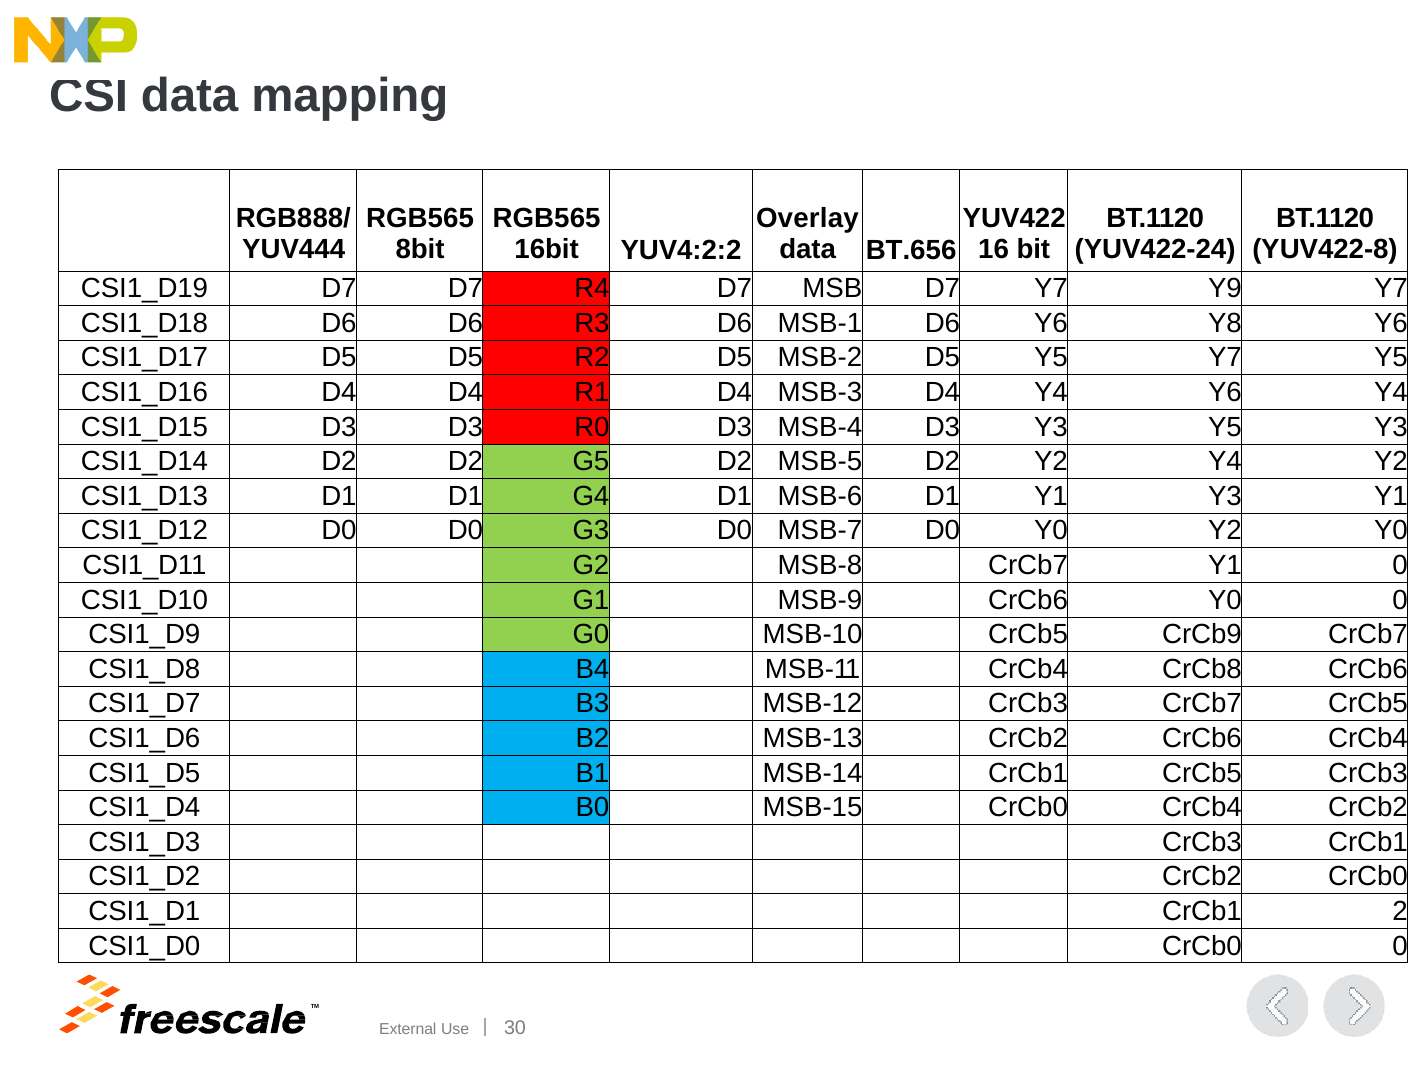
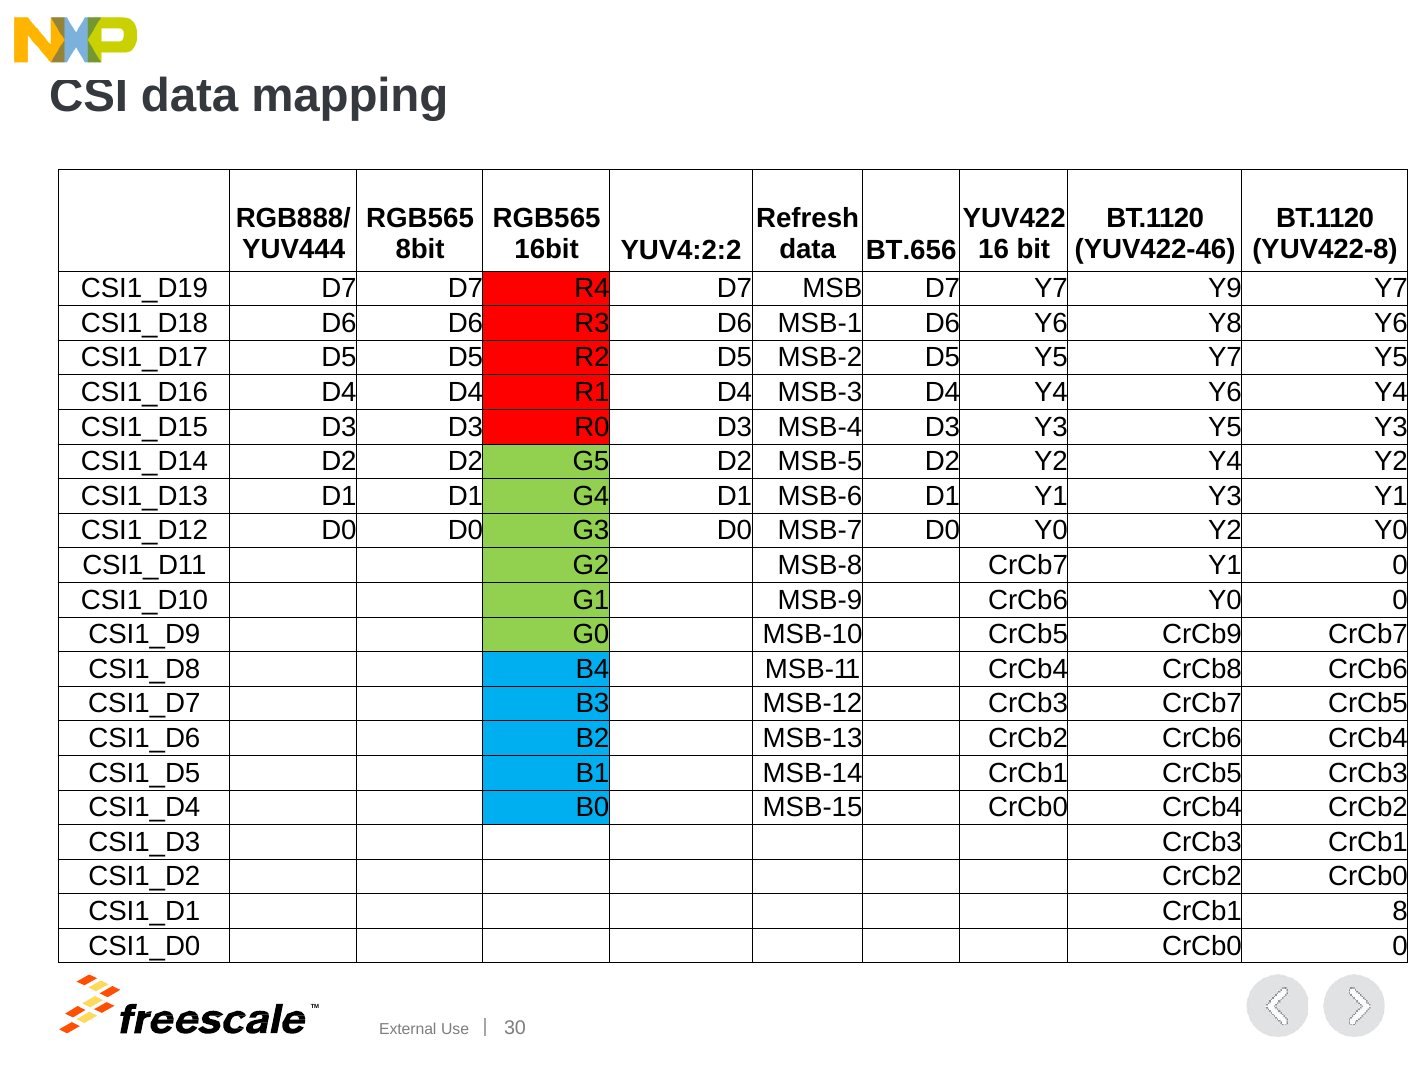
Overlay: Overlay -> Refresh (808, 218)
YUV422-24: YUV422-24 -> YUV422-46 (1155, 250)
2: 2 -> 8 (1400, 911)
